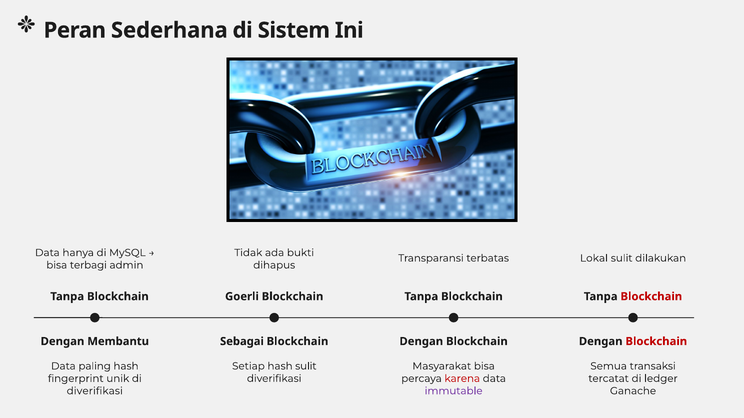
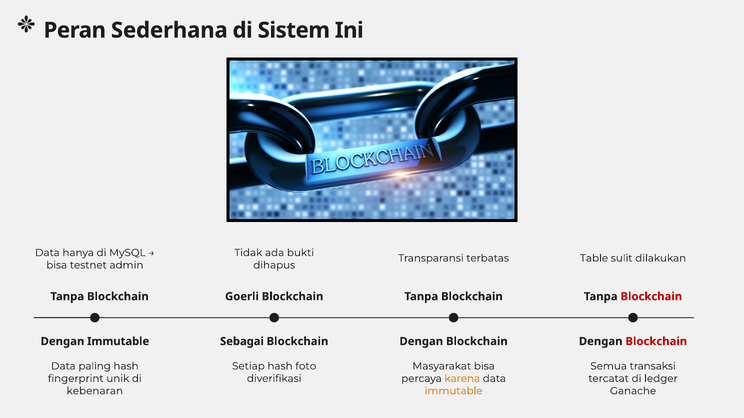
Lokal: Lokal -> Table (594, 258)
terbagi: terbagi -> testnet (88, 265)
Dengan Membantu: Membantu -> Immutable (118, 342)
hash sulit: sulit -> foto (306, 367)
karena colour: red -> orange (462, 379)
diverifikasi: diverifikasi -> kebenaran (95, 391)
immutable colour: purple -> orange (454, 391)
